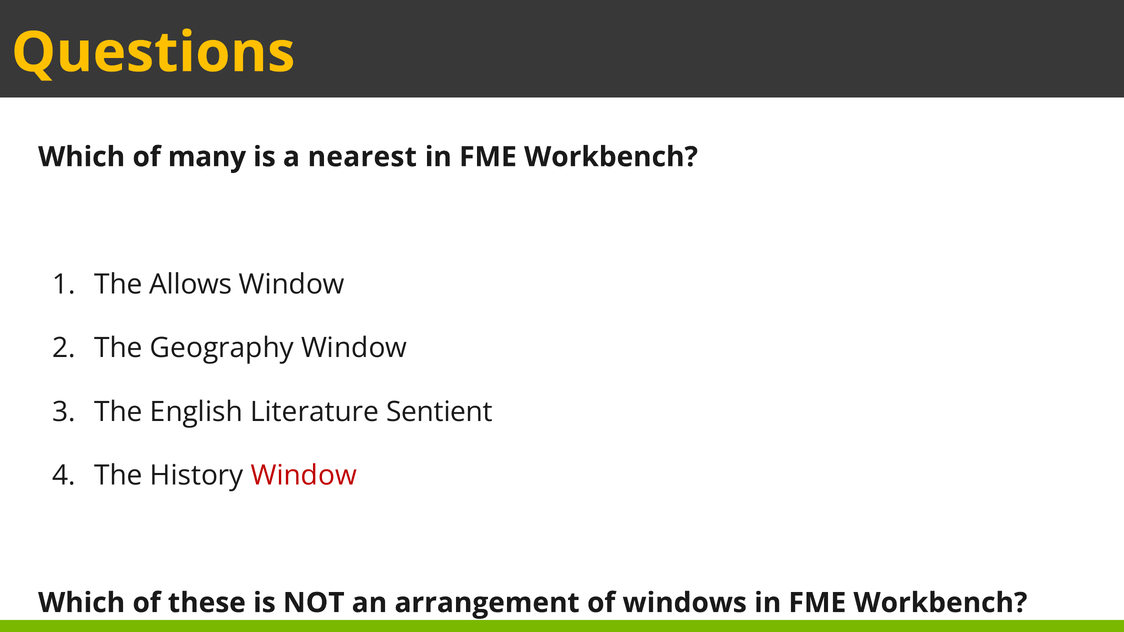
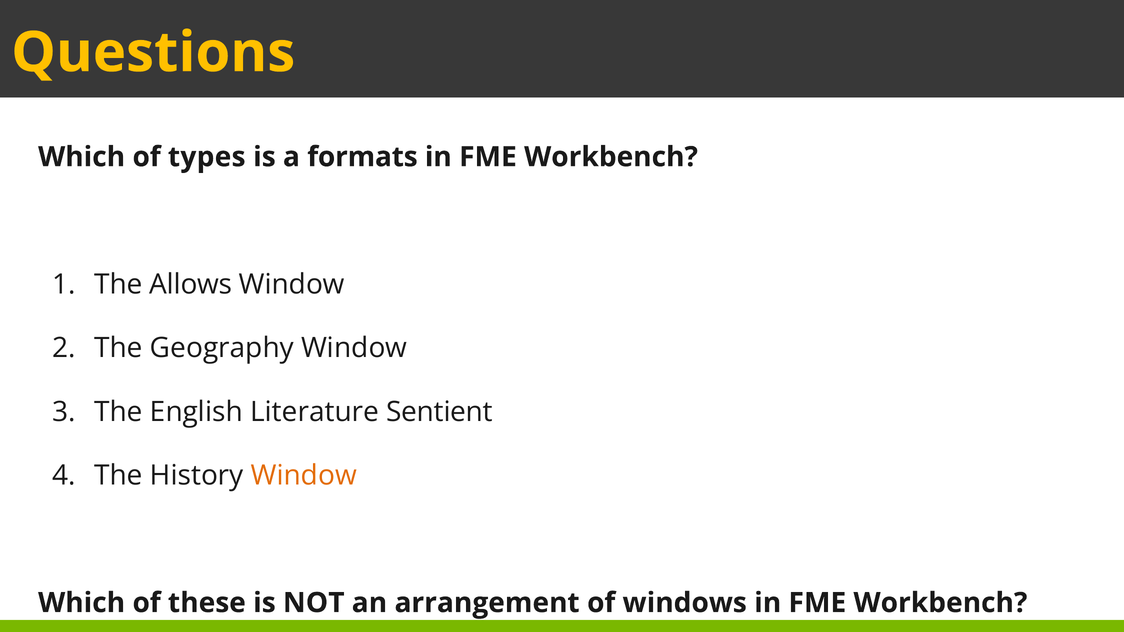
many: many -> types (207, 157)
nearest: nearest -> formats (362, 157)
Window colour: red -> orange (304, 476)
